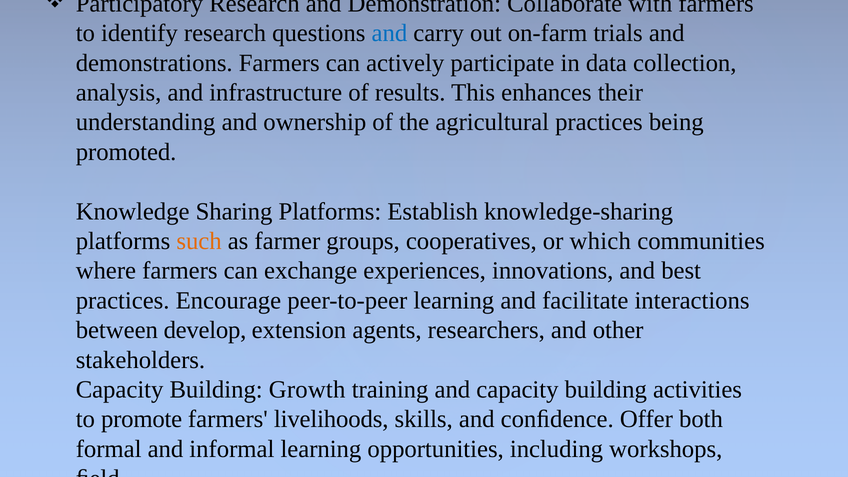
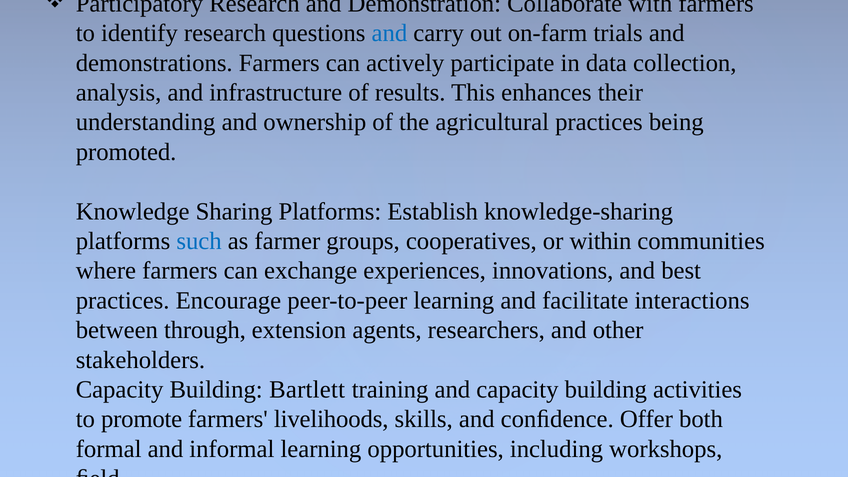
such colour: orange -> blue (199, 241)
which: which -> within (600, 241)
develop: develop -> through (205, 330)
Growth: Growth -> Bartlett (307, 390)
